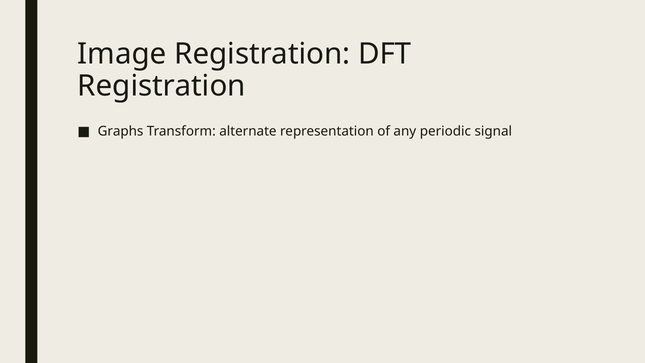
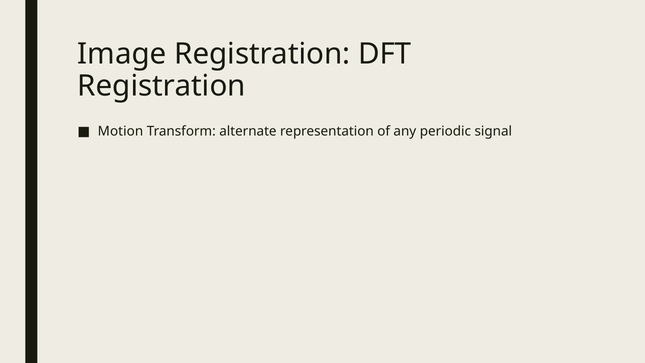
Graphs: Graphs -> Motion (120, 131)
